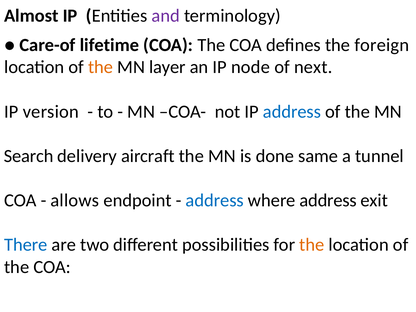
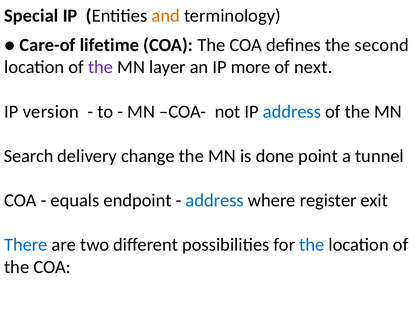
Almost: Almost -> Special (31, 16)
and colour: purple -> orange (166, 16)
foreign: foreign -> second (382, 45)
the colour: orange -> purple (101, 67)
node: node -> more (251, 67)
aircraft: aircraft -> change (148, 156)
same: same -> point (318, 156)
allows: allows -> equals (75, 200)
where address: address -> register (328, 200)
the colour: orange -> blue (312, 245)
